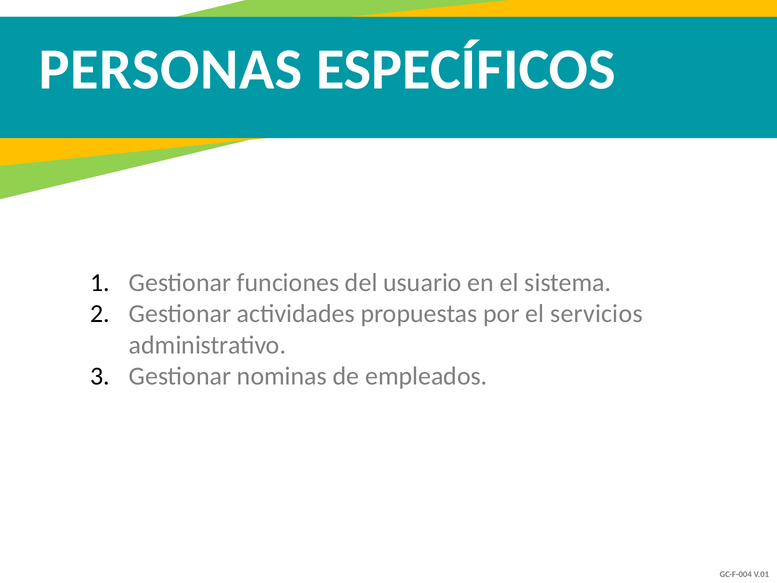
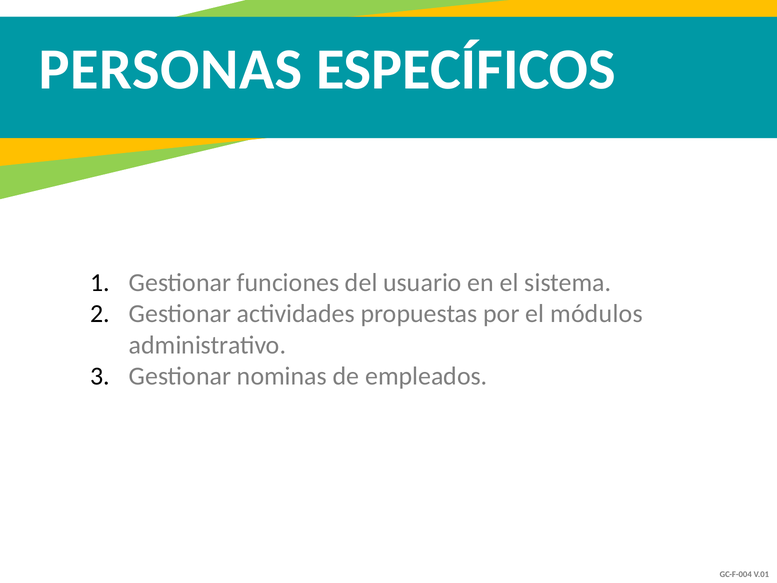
servicios: servicios -> módulos (597, 314)
